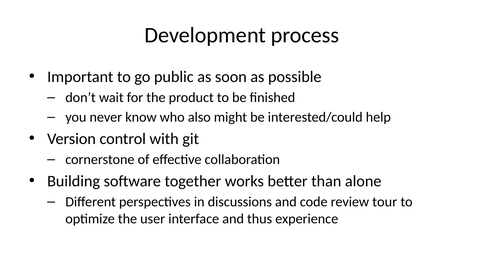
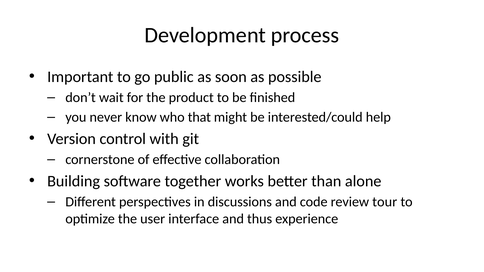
also: also -> that (199, 117)
